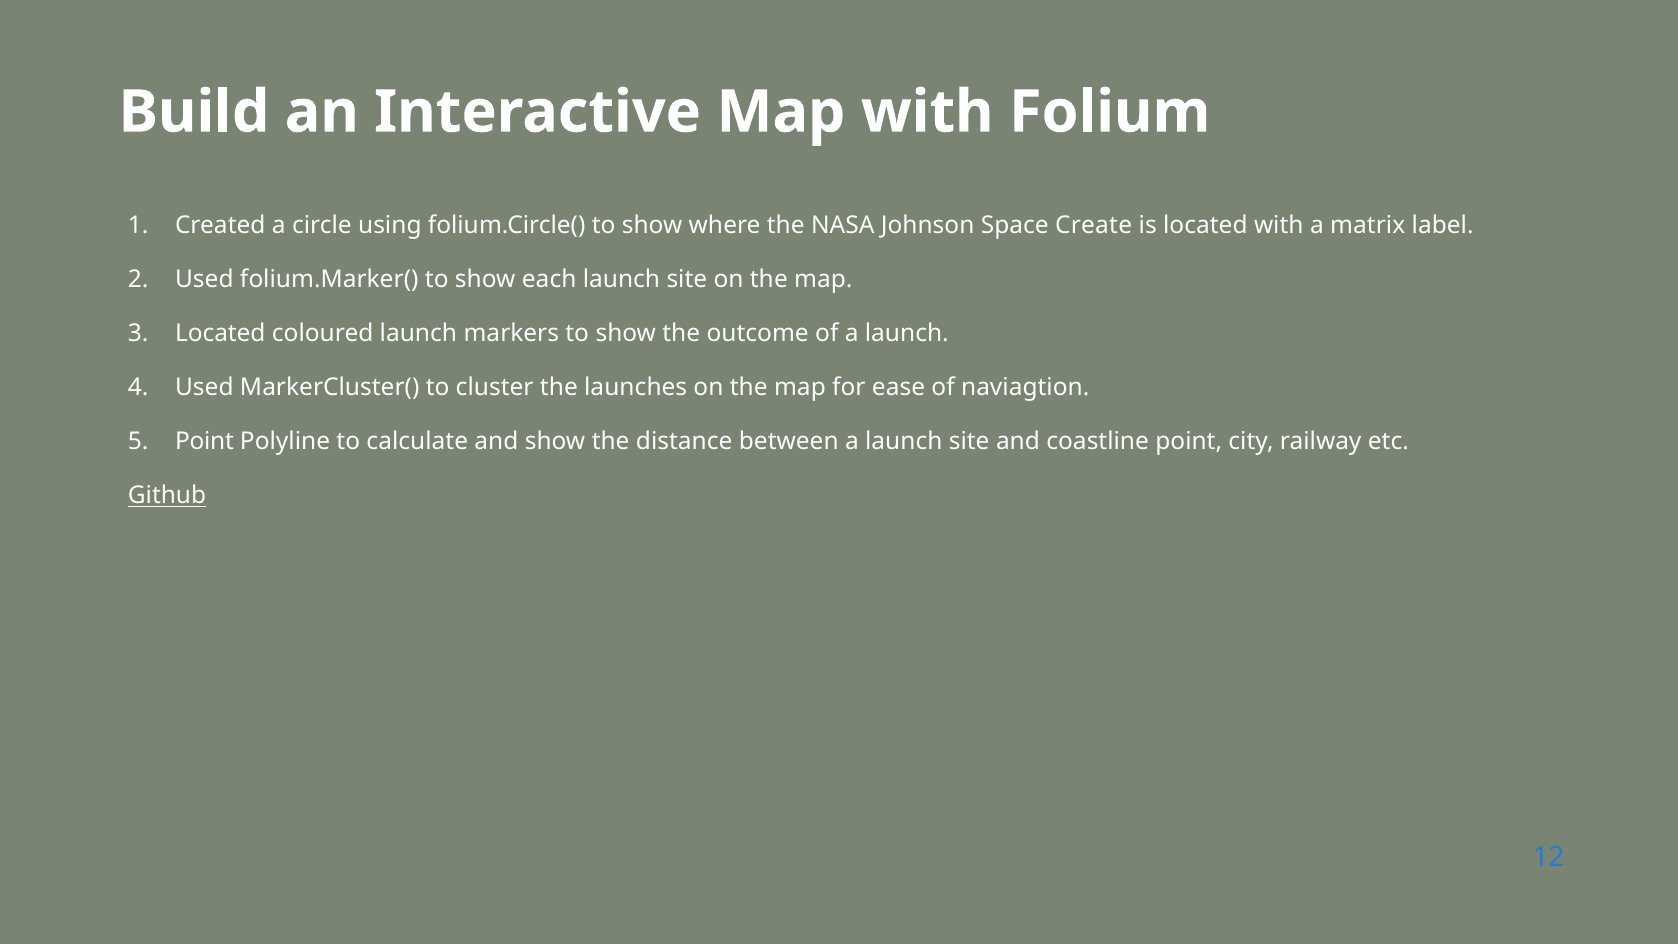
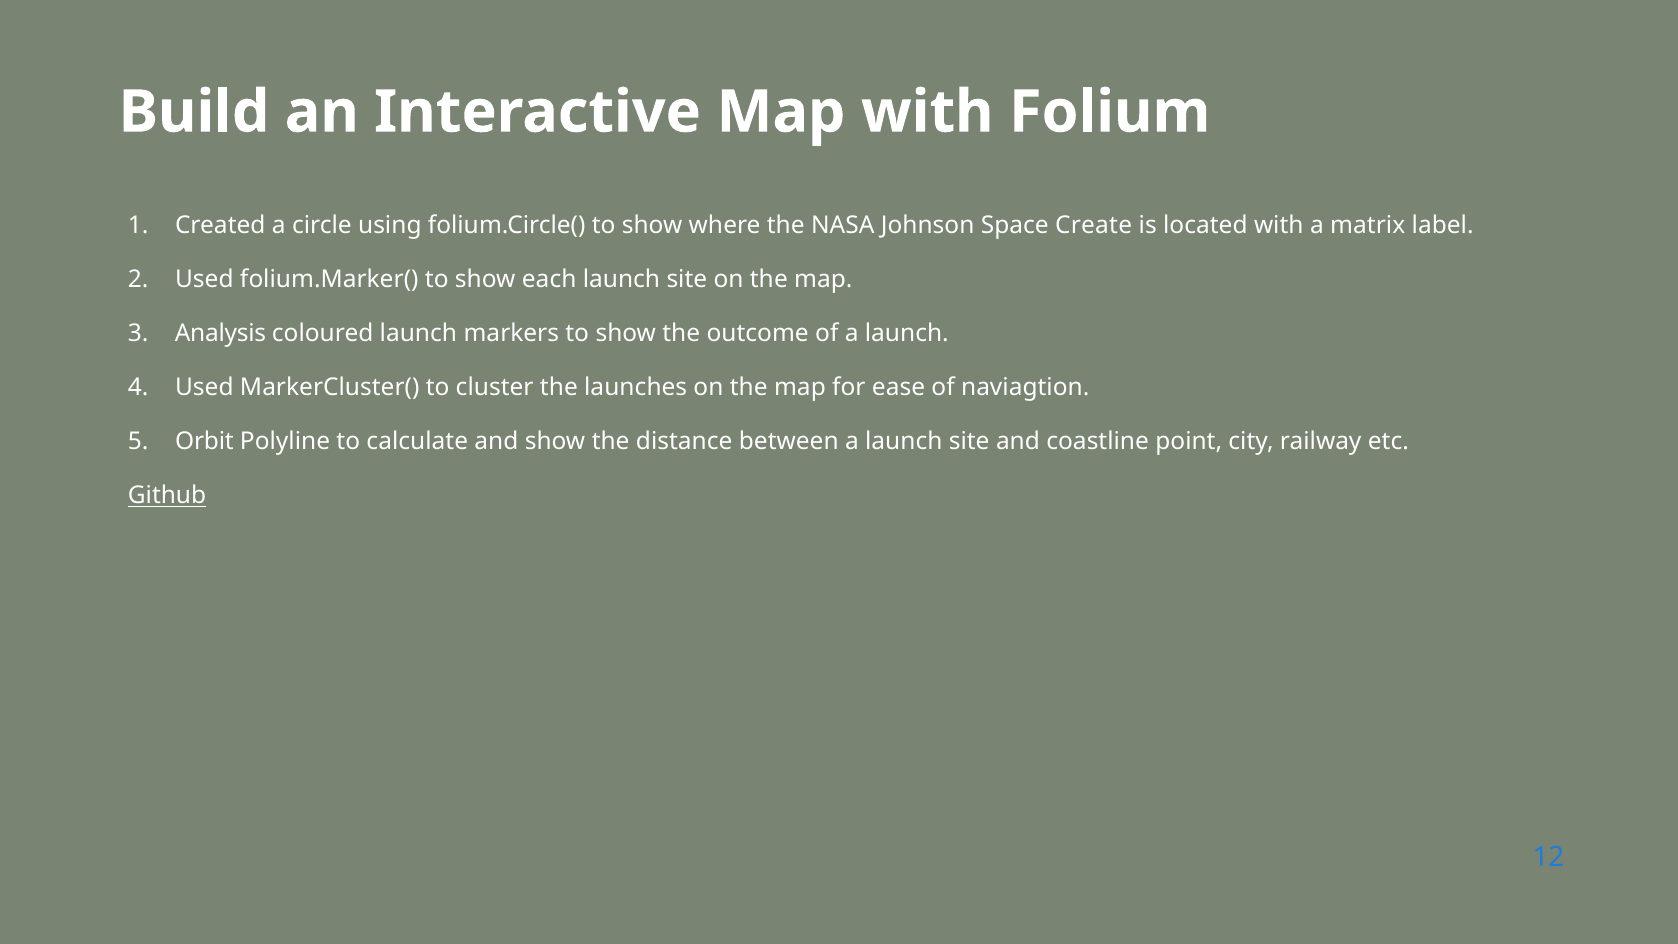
Located: Located -> Analysis (220, 333)
Point: Point -> Orbit (204, 441)
